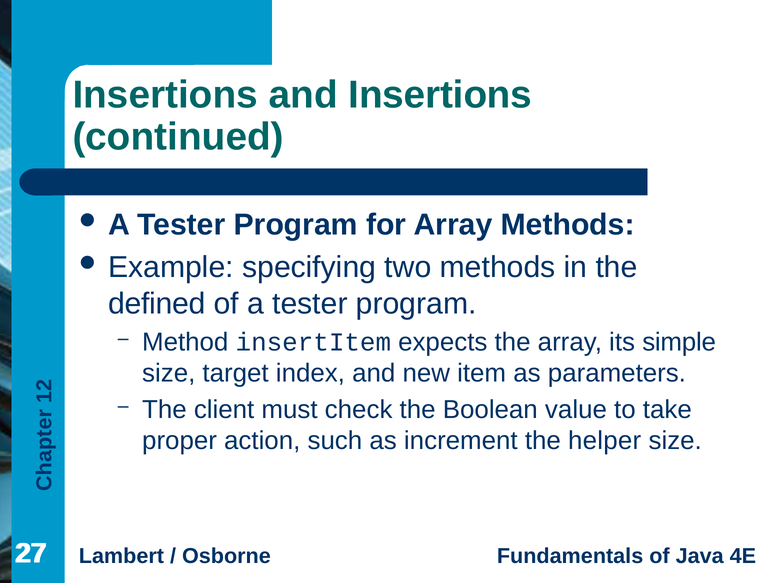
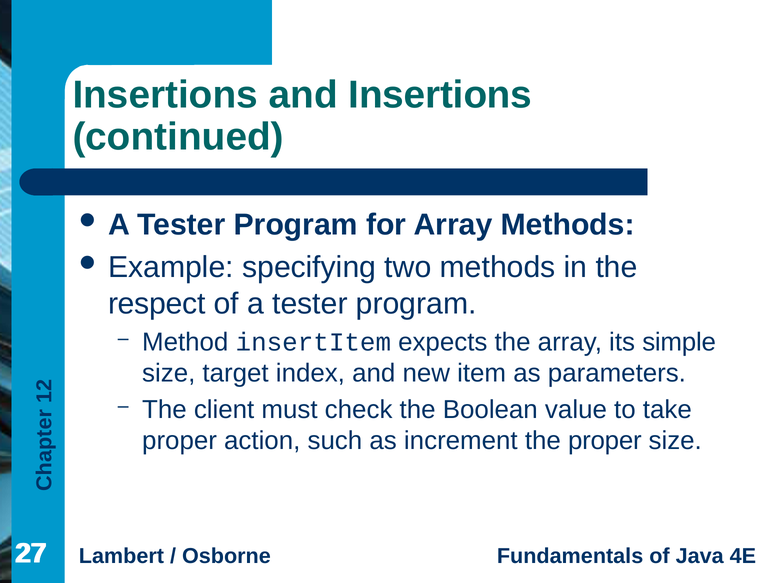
defined: defined -> respect (157, 303)
the helper: helper -> proper (605, 440)
